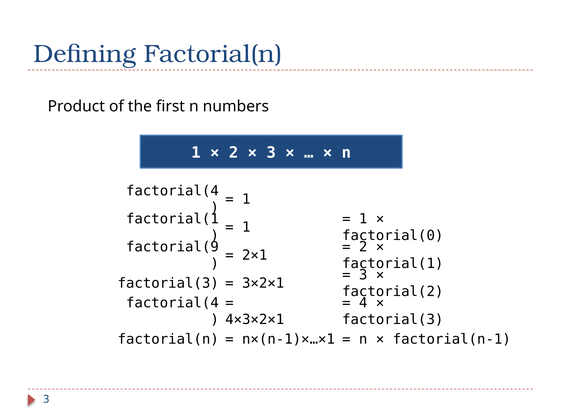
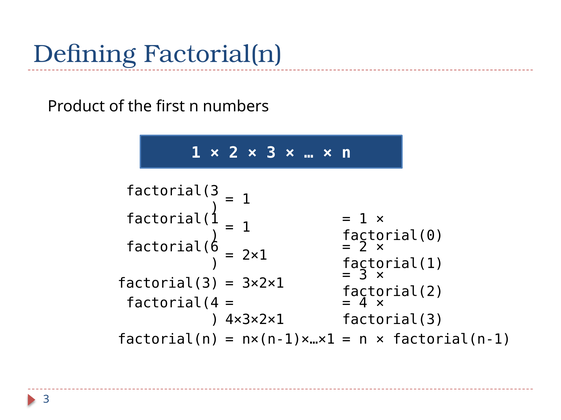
factorial(4: factorial(4 -> factorial(3 (172, 191)
factorial(9: factorial(9 -> factorial(6 (172, 247)
